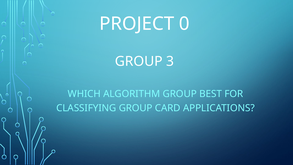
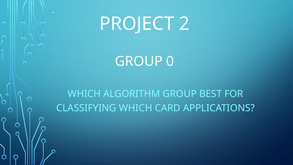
0: 0 -> 2 (184, 24)
3: 3 -> 0 (170, 61)
CLASSIFYING GROUP: GROUP -> WHICH (136, 108)
